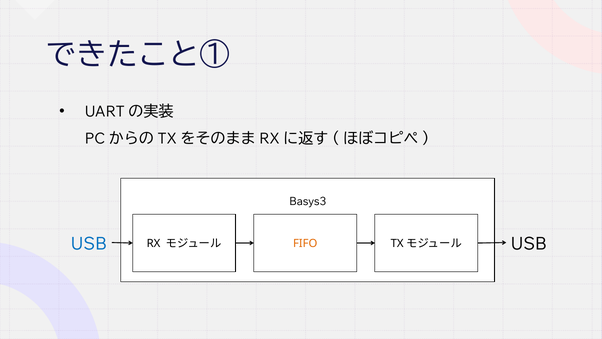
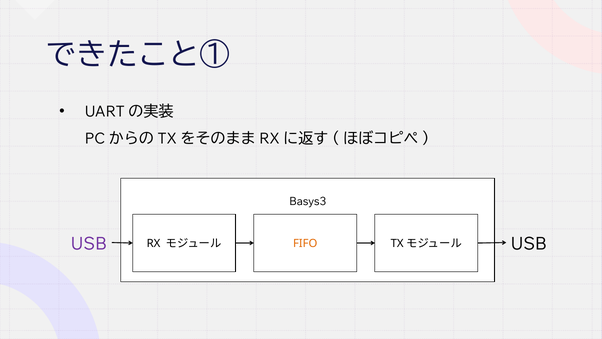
USB colour: blue -> purple (89, 244)
